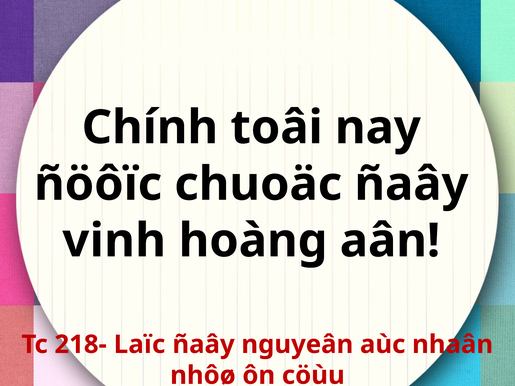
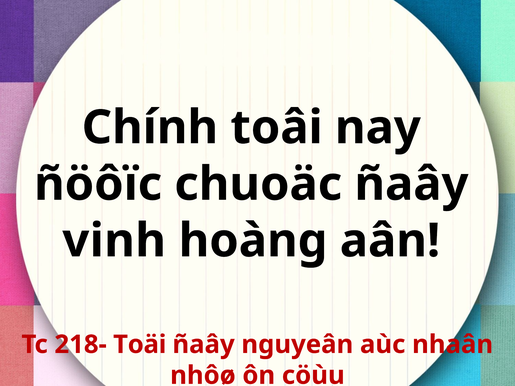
Laïc: Laïc -> Toäi (140, 345)
